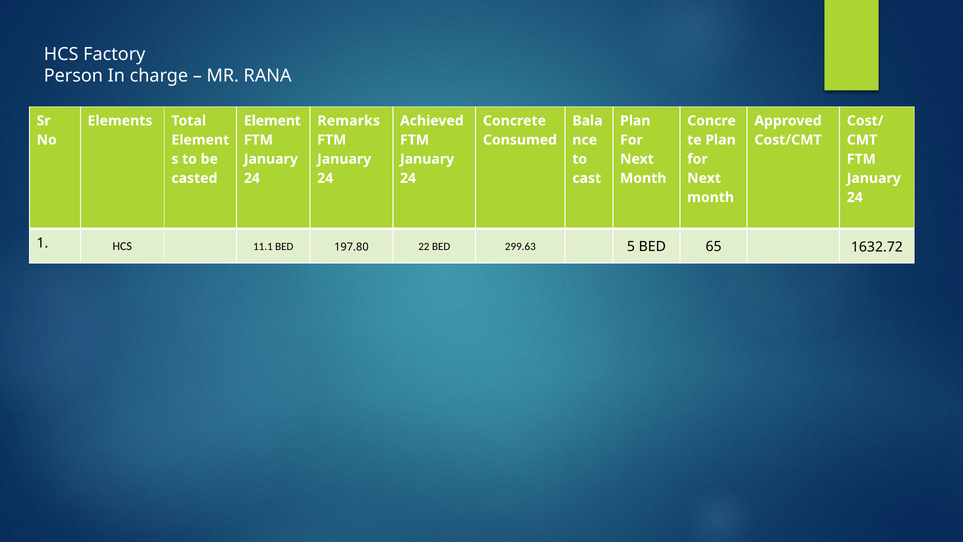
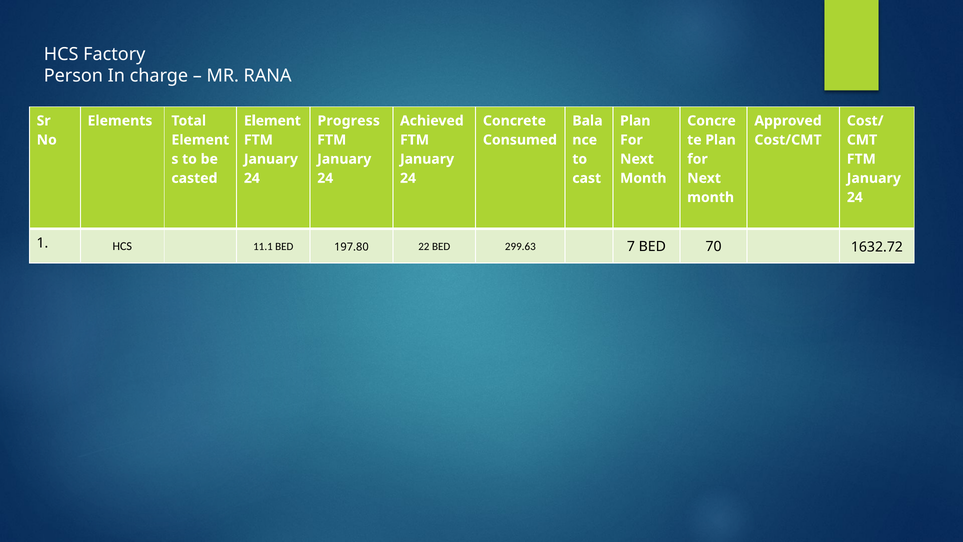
Remarks: Remarks -> Progress (349, 121)
5: 5 -> 7 (631, 247)
65: 65 -> 70 (714, 247)
